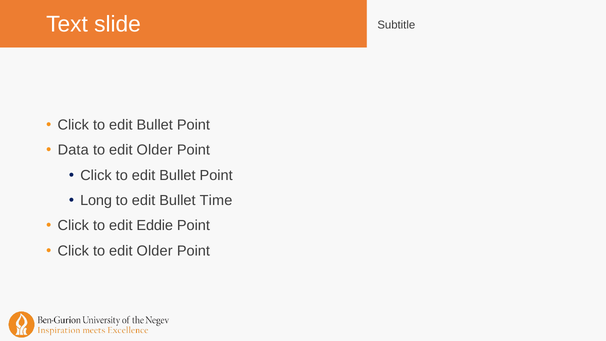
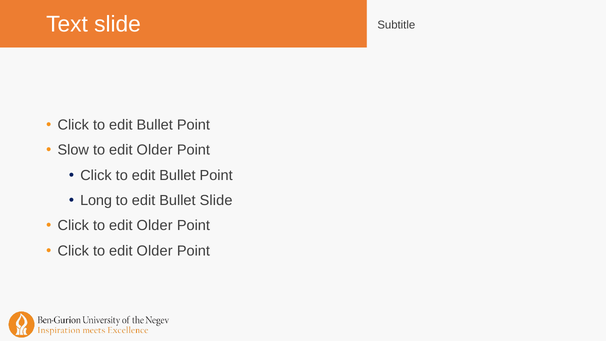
Data: Data -> Slow (73, 150)
Bullet Time: Time -> Slide (216, 200)
Eddie: Eddie -> Older (155, 226)
